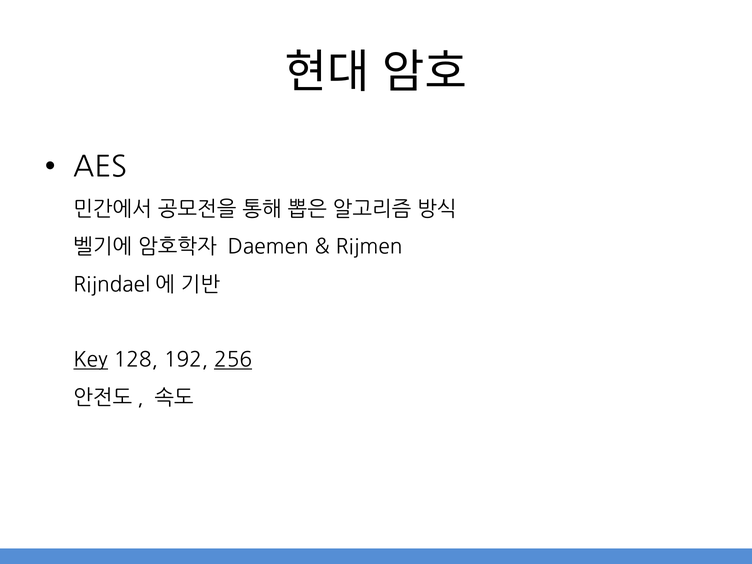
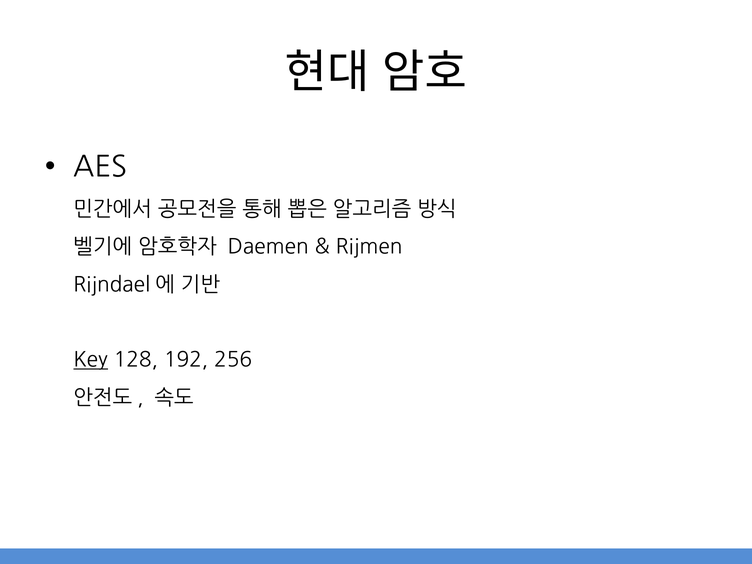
256 underline: present -> none (233, 360)
